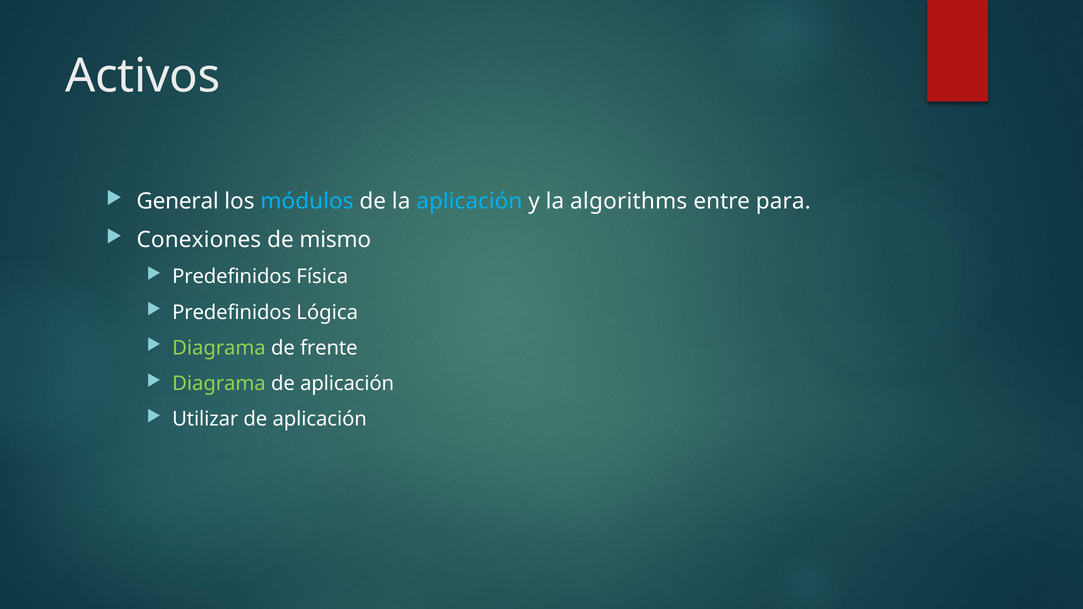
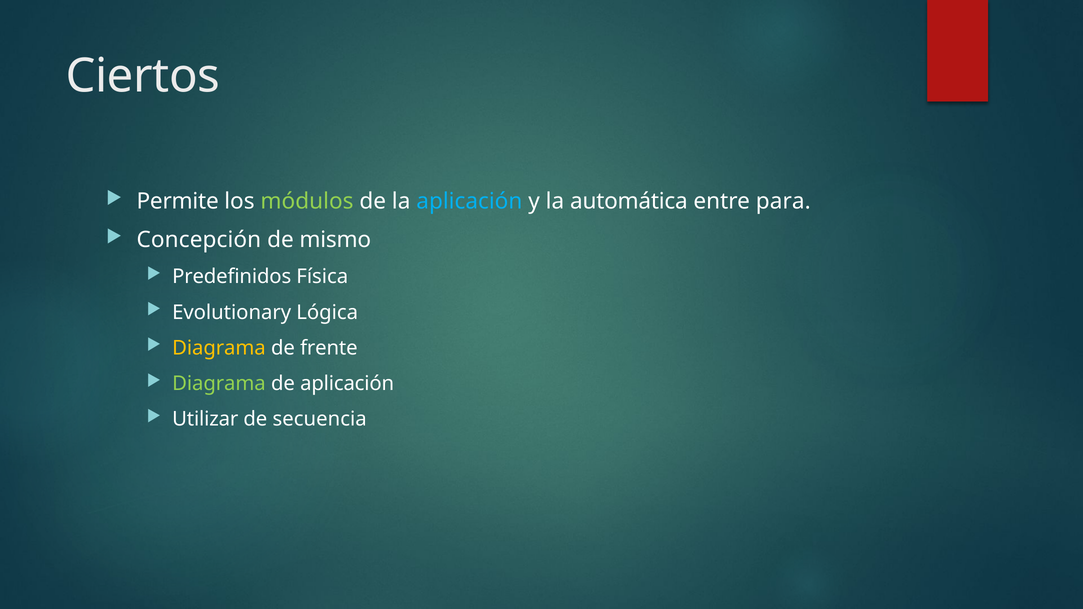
Activos: Activos -> Ciertos (143, 76)
General: General -> Permite (178, 202)
módulos colour: light blue -> light green (307, 202)
algorithms: algorithms -> automática (629, 202)
Conexiones: Conexiones -> Concepción (199, 240)
Predefinidos: Predefinidos -> Evolutionary (232, 312)
Diagrama colour: light green -> yellow (219, 348)
aplicación: aplicación -> secuencia (320, 419)
